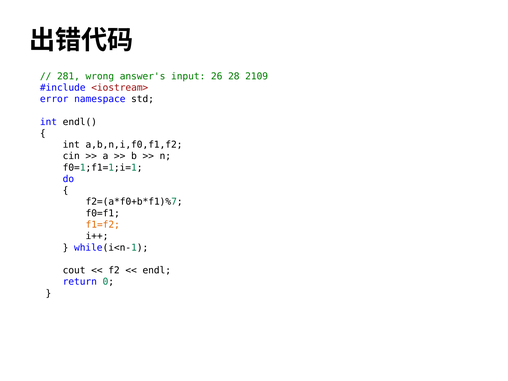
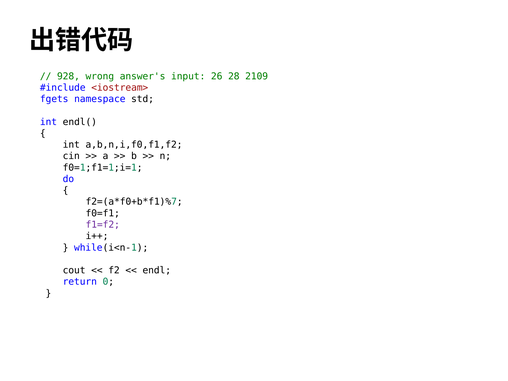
281: 281 -> 928 (68, 76)
error: error -> fgets (54, 99)
f1=f2 colour: orange -> purple (103, 225)
